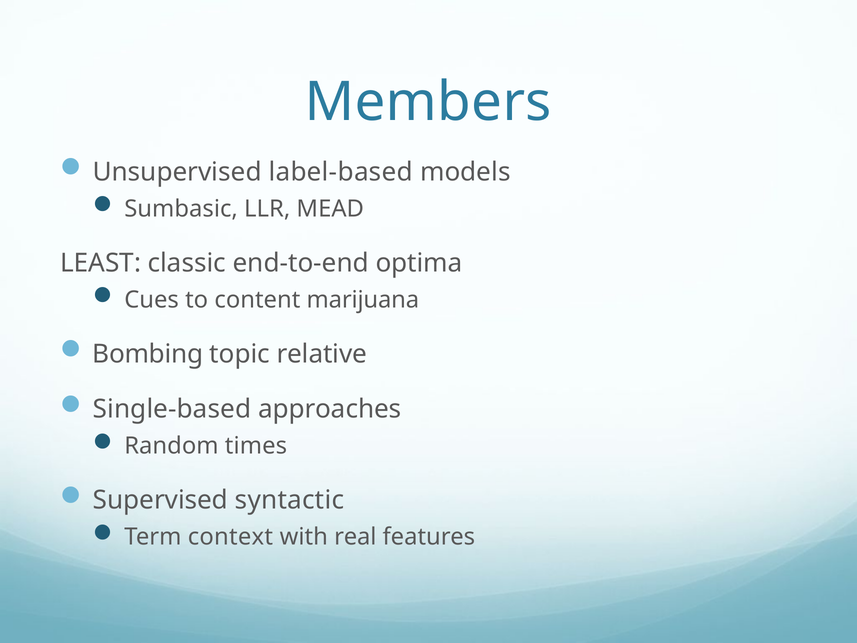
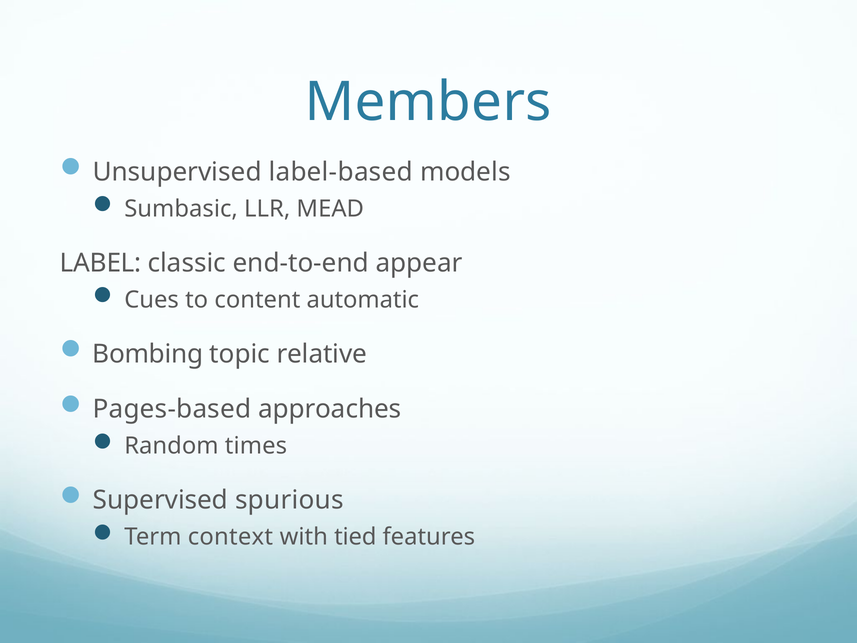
LEAST: LEAST -> LABEL (101, 263)
optima: optima -> appear (419, 263)
marijuana: marijuana -> automatic (363, 300)
Single-based: Single-based -> Pages-based (172, 409)
syntactic: syntactic -> spurious (289, 500)
real: real -> tied (355, 537)
